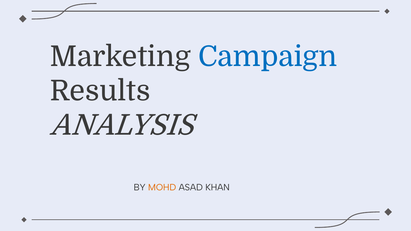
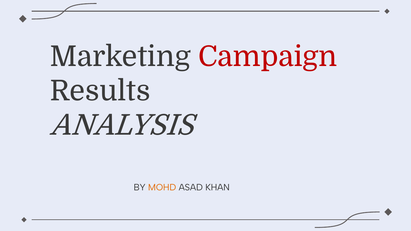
Campaign colour: blue -> red (268, 57)
